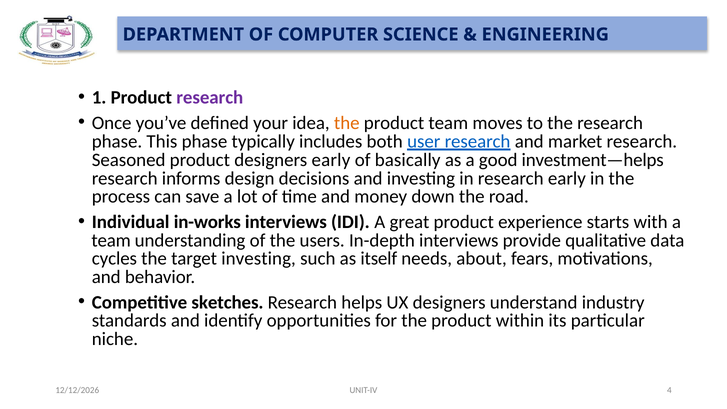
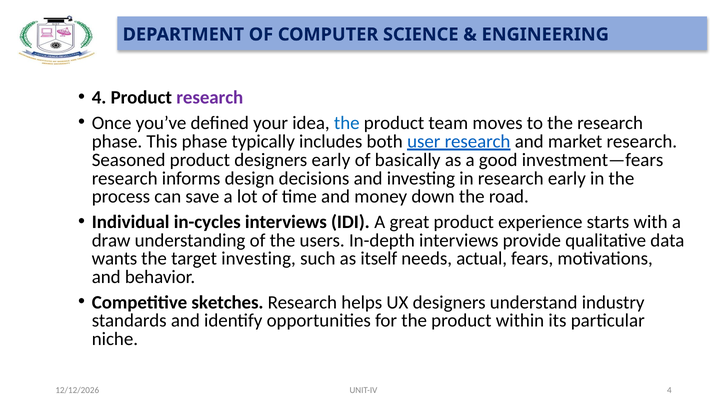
1: 1 -> 4 (99, 98)
the colour: orange -> blue (347, 123)
investment—helps: investment—helps -> investment—fears (593, 160)
in-works: in-works -> in-cycles (207, 222)
team: team -> draw (111, 240)
cycles: cycles -> wants (114, 259)
about: about -> actual (482, 259)
